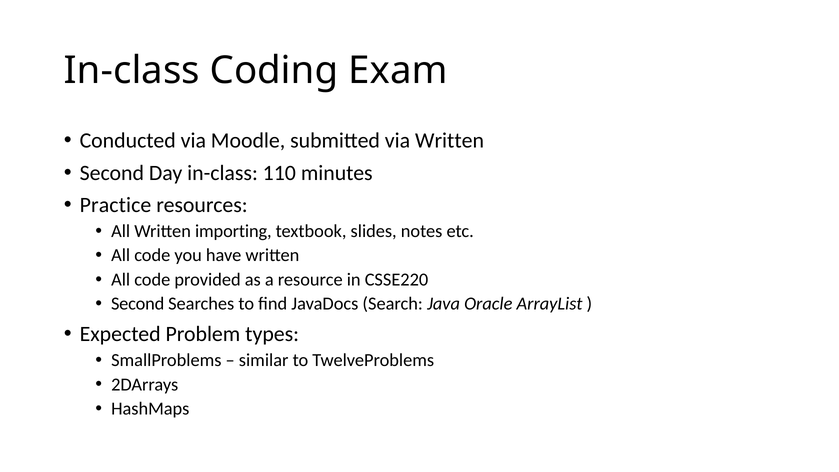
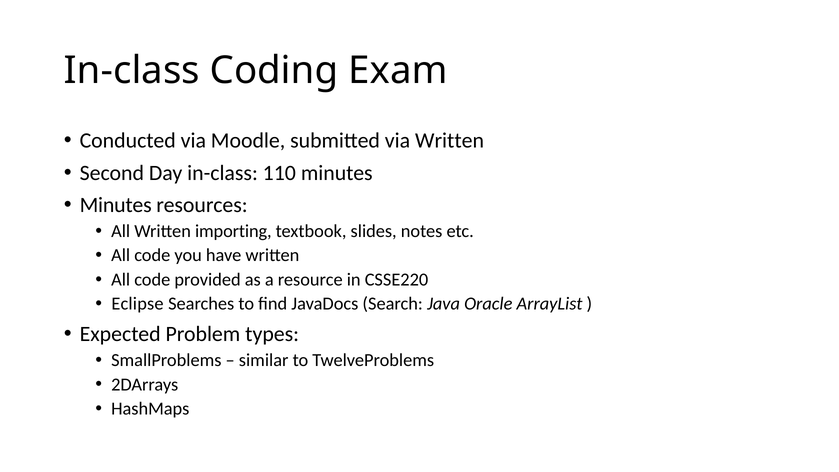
Practice: Practice -> Minutes (116, 205)
Second: Second -> Eclipse (137, 304)
